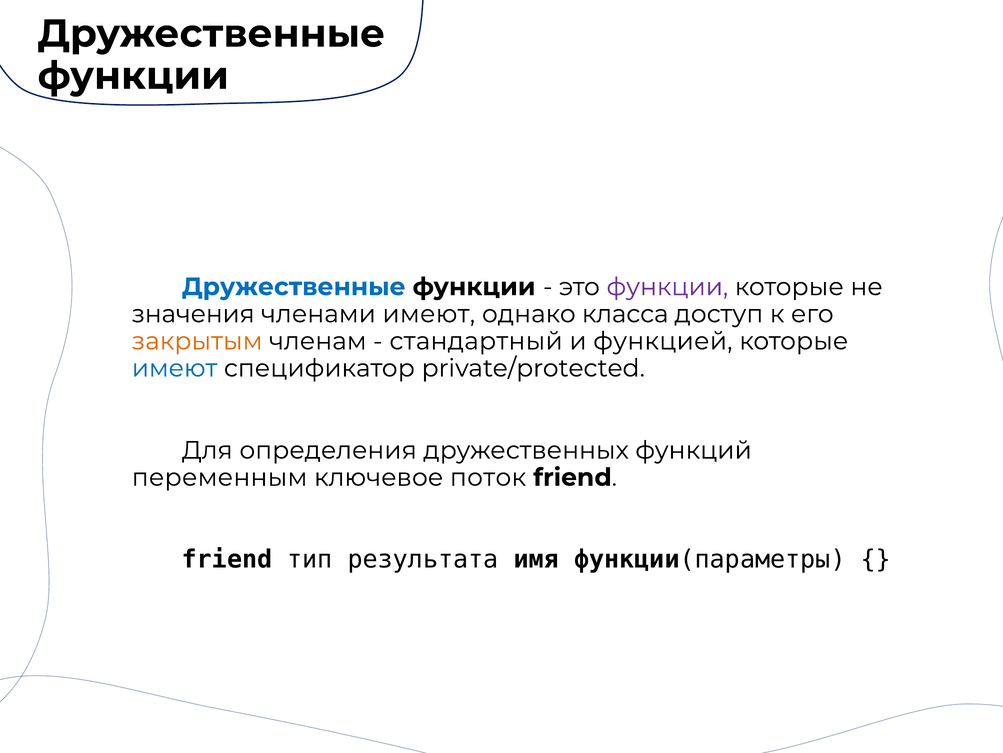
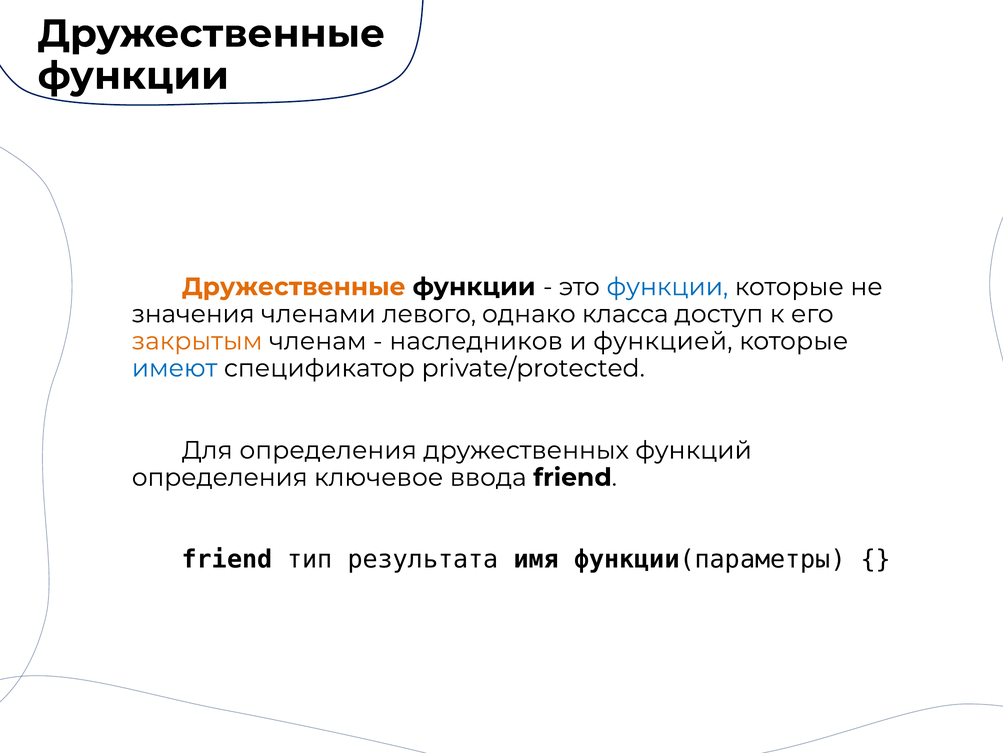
Дружественные colour: blue -> orange (294, 287)
функции colour: purple -> blue (667, 287)
членами имеют: имеют -> левого (429, 314)
стандартный: стандартный -> наследников (476, 341)
переменным: переменным -> определения (220, 477)
поток: поток -> ввода (488, 477)
